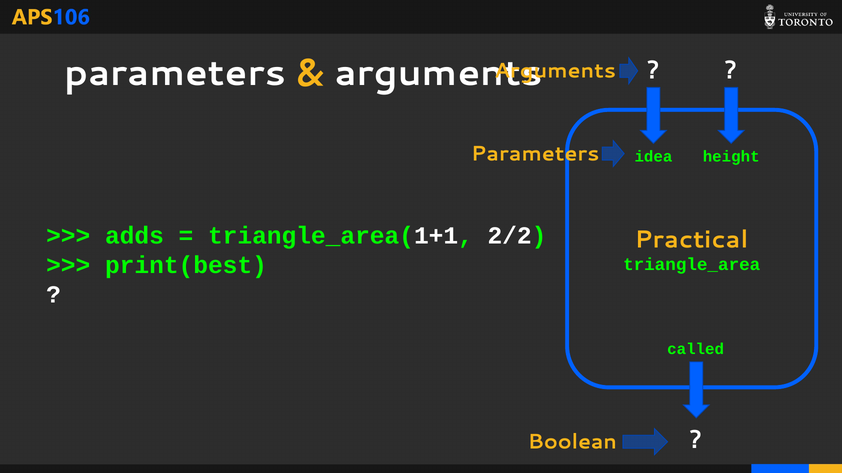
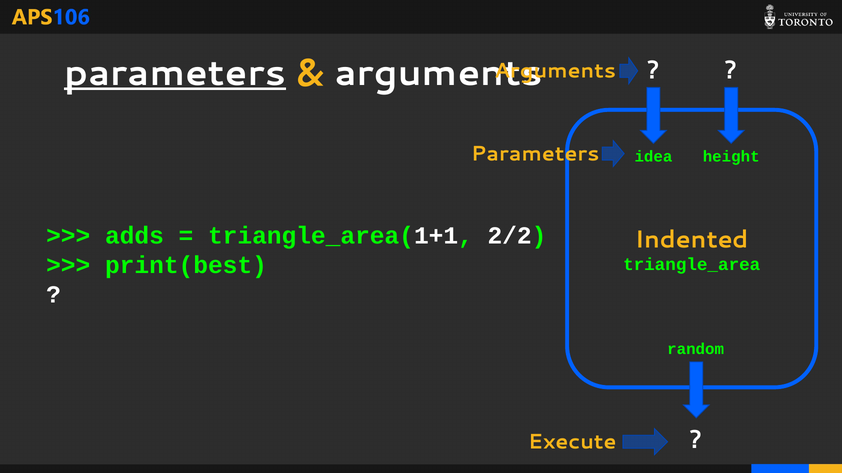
parameters underline: none -> present (175, 73)
Practical: Practical -> Indented (692, 240)
called: called -> random (696, 350)
Boolean: Boolean -> Execute (572, 442)
